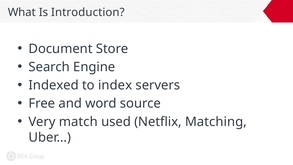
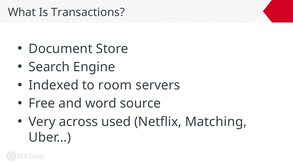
Introduction: Introduction -> Transactions (88, 12)
index: index -> room (115, 85)
match: match -> across (78, 122)
